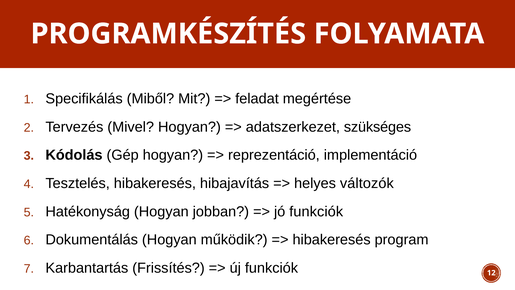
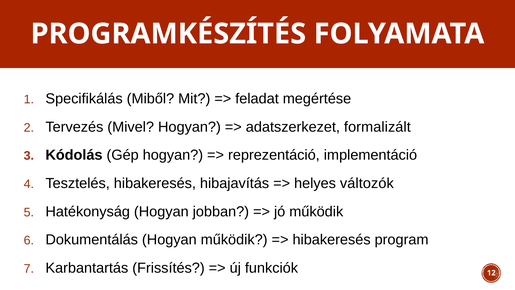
szükséges: szükséges -> formalizált (377, 127)
jó funkciók: funkciók -> működik (316, 211)
